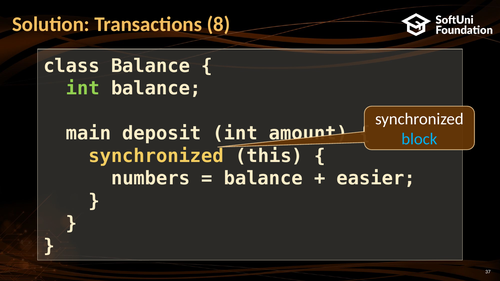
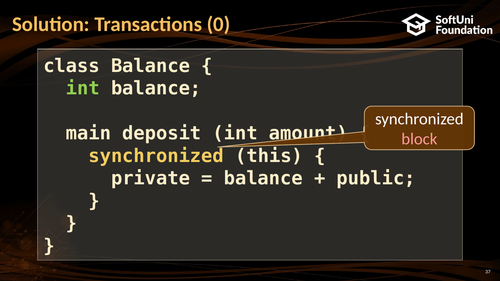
8: 8 -> 0 (219, 24)
block colour: light blue -> pink (419, 139)
numbers: numbers -> private (151, 179)
easier: easier -> public (376, 179)
